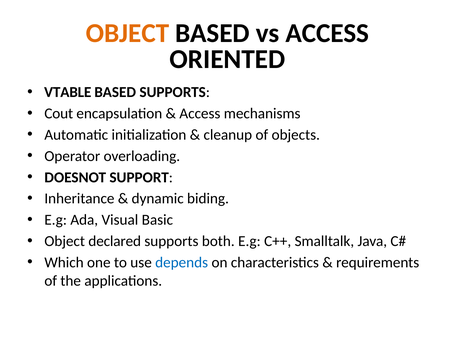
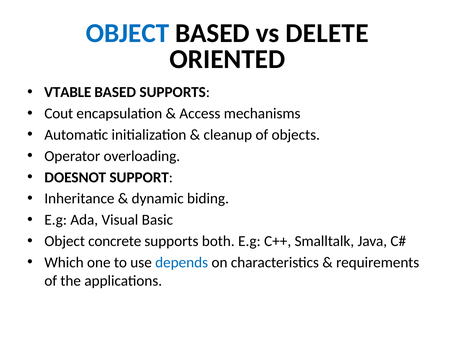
OBJECT colour: orange -> blue (128, 33)
vs ACCESS: ACCESS -> DELETE (327, 33)
declared: declared -> concrete (115, 241)
